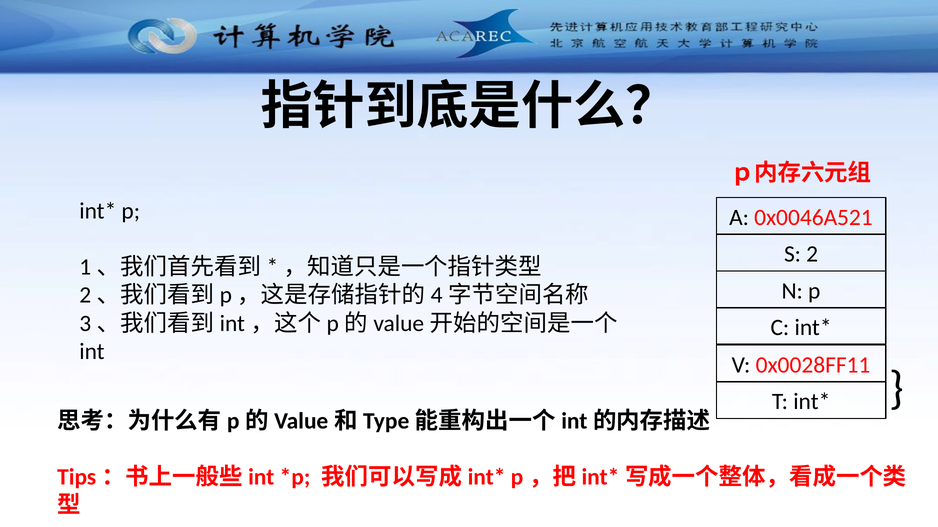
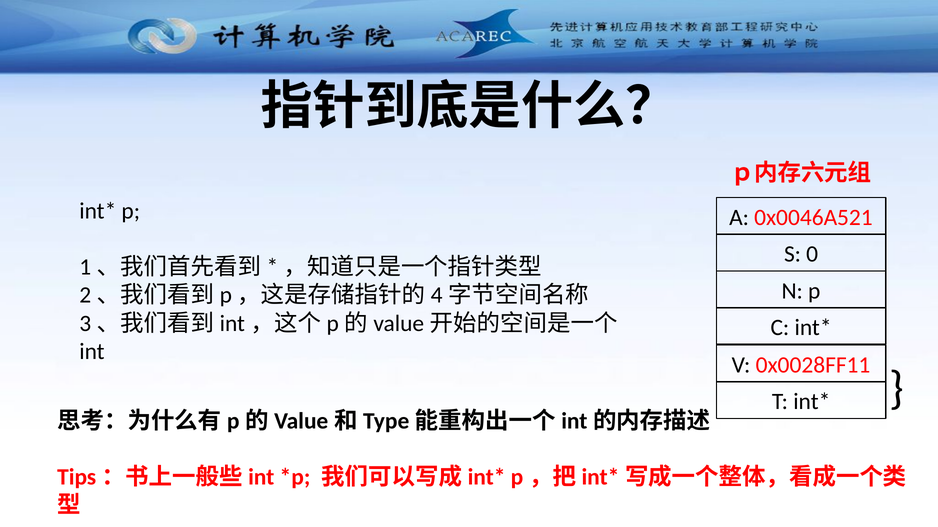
2: 2 -> 0 (812, 254)
